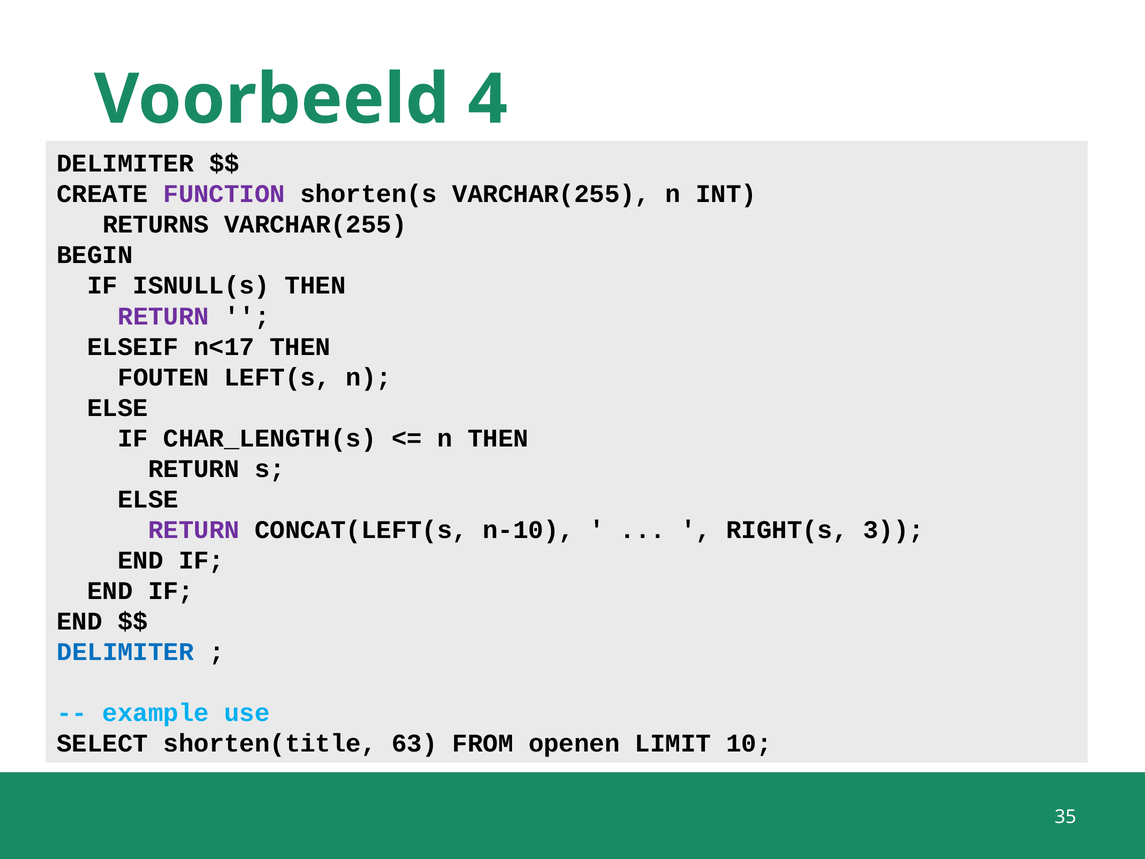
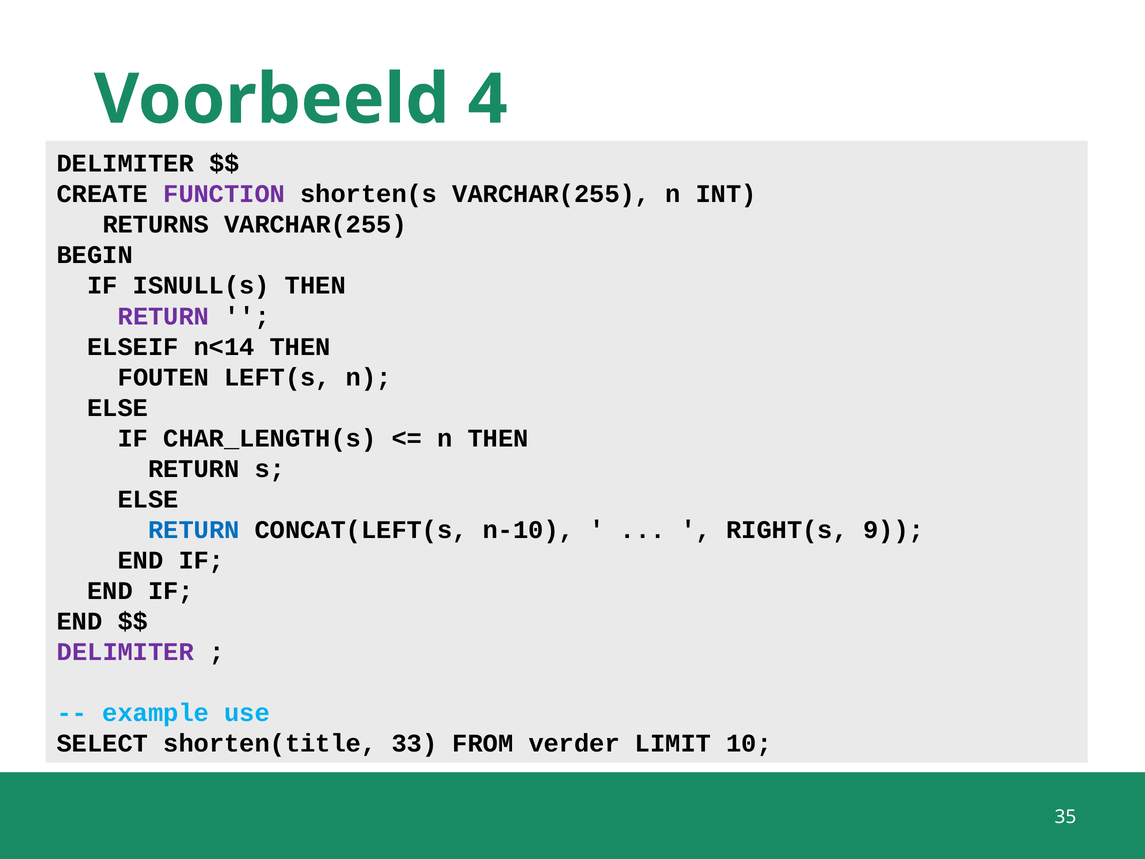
n<17: n<17 -> n<14 (224, 347)
RETURN colour: purple -> blue (194, 530)
3: 3 -> 9 (894, 530)
DELIMITER colour: blue -> purple (125, 652)
63: 63 -> 33 (414, 743)
openen: openen -> verder (574, 743)
